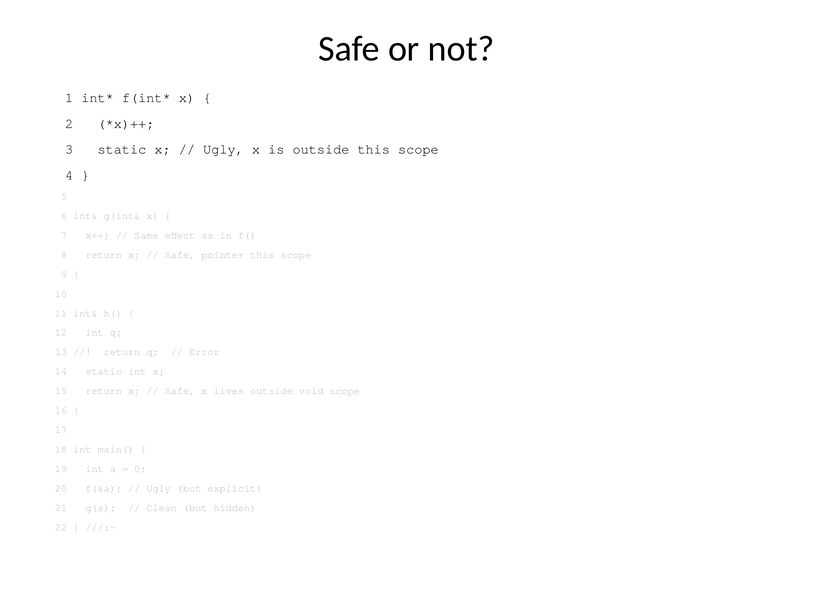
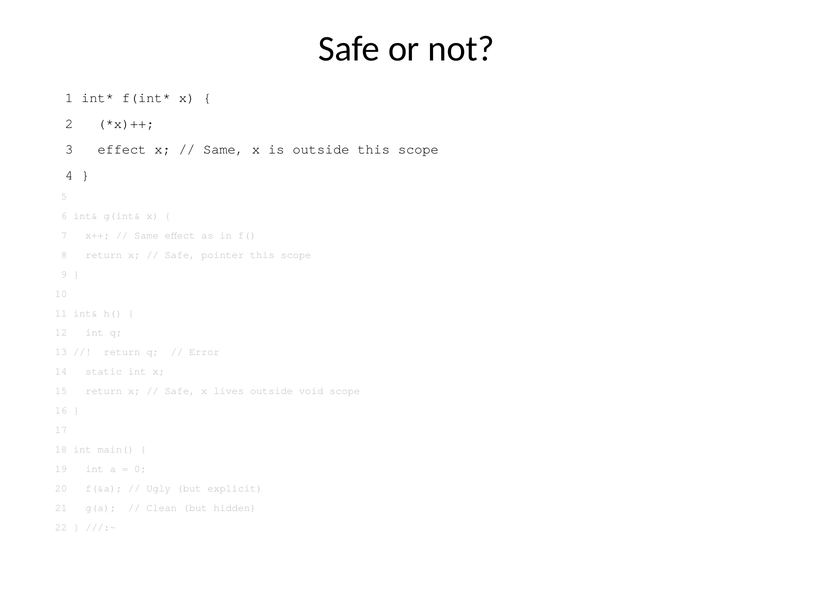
3 static: static -> effect (122, 149)
Ugly: Ugly -> Same (223, 149)
